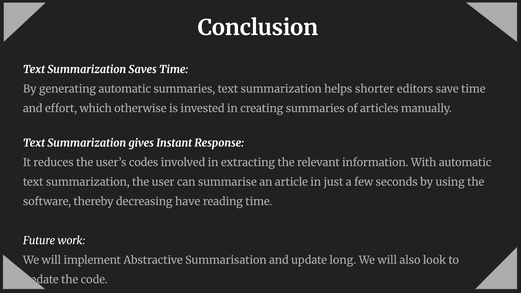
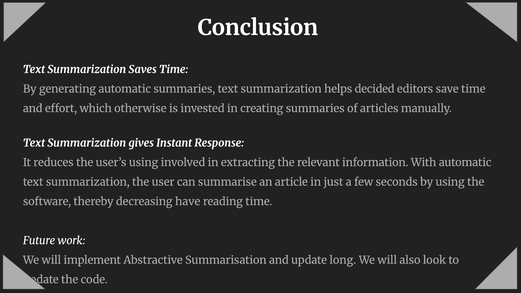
shorter: shorter -> decided (375, 89)
user’s codes: codes -> using (144, 163)
